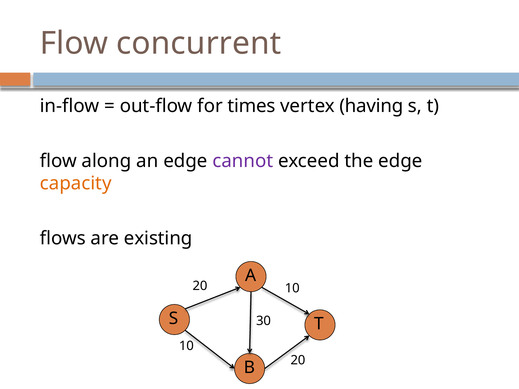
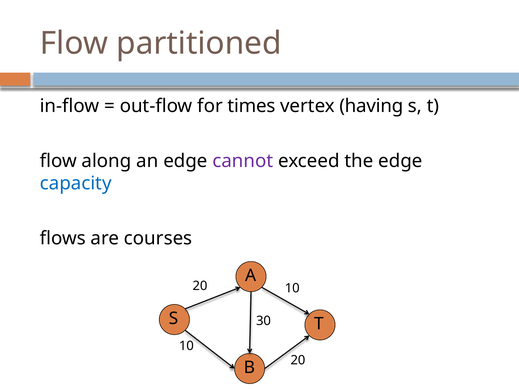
concurrent: concurrent -> partitioned (199, 43)
capacity colour: orange -> blue (76, 183)
existing: existing -> courses (158, 239)
